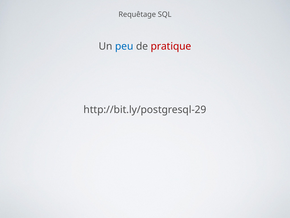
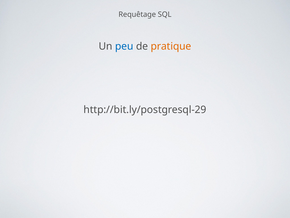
pratique colour: red -> orange (171, 46)
